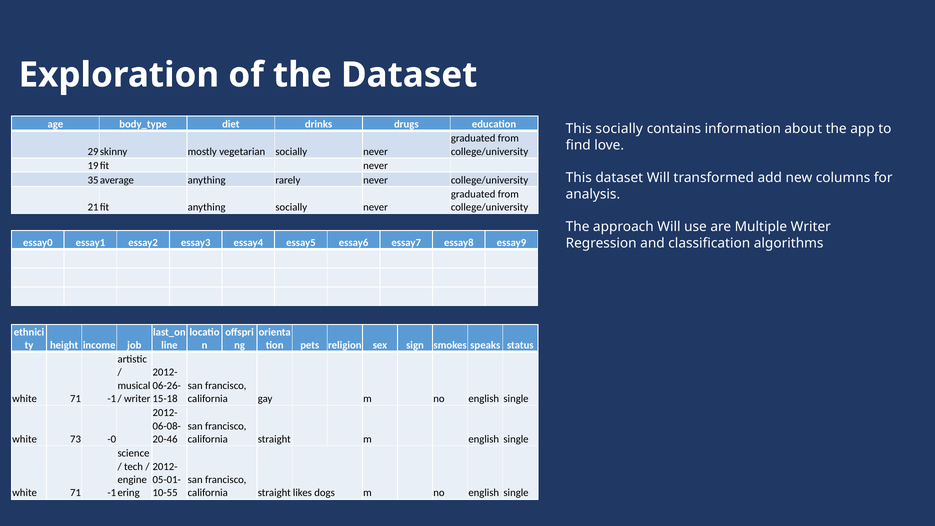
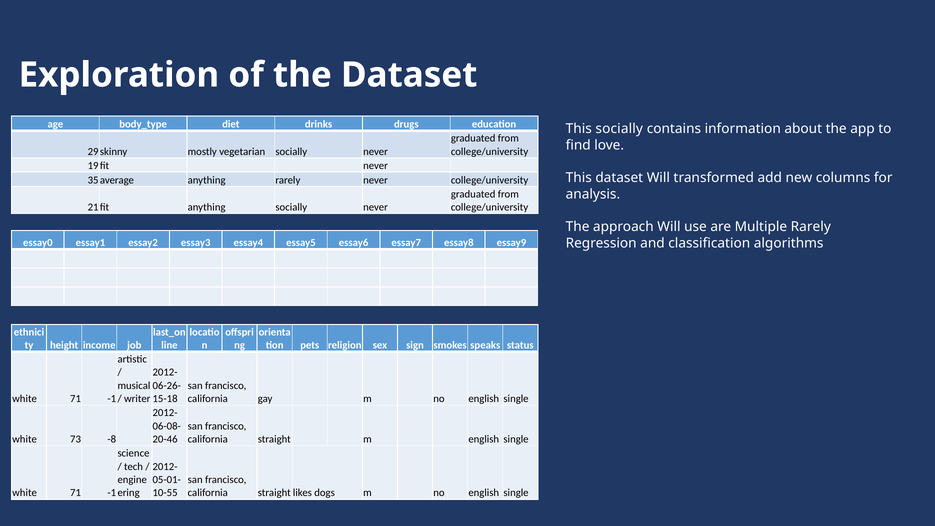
Multiple Writer: Writer -> Rarely (811, 227)
-0: -0 -> -8 (112, 439)
